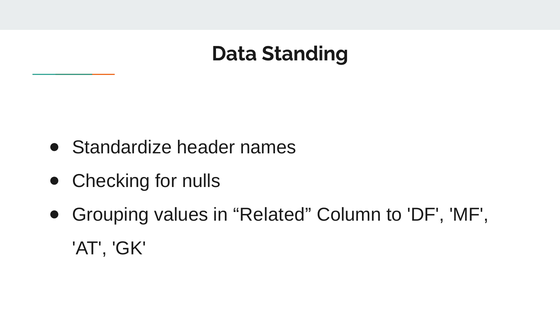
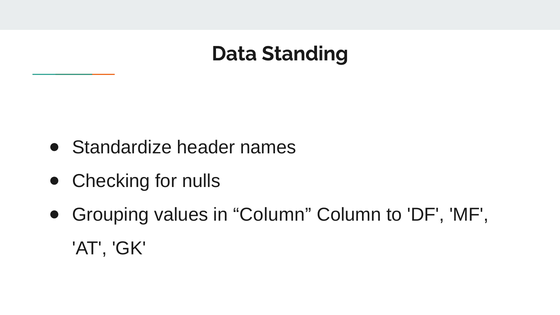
in Related: Related -> Column (272, 215)
